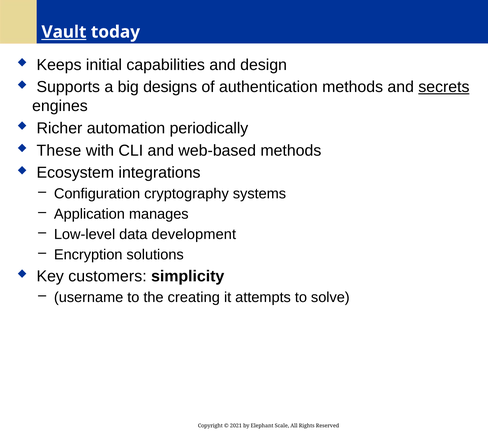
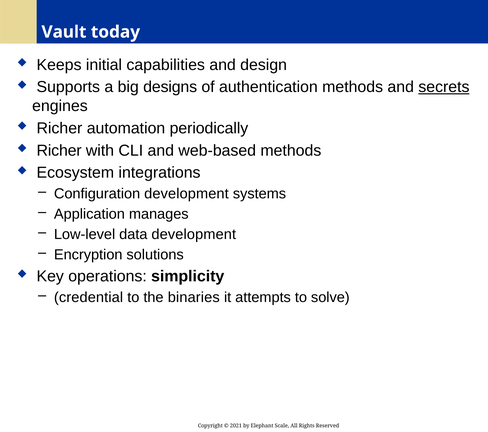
Vault underline: present -> none (64, 32)
These: These -> Richer (59, 151)
Configuration cryptography: cryptography -> development (186, 194)
customers: customers -> operations (108, 276)
username: username -> credential (89, 297)
creating: creating -> binaries (194, 297)
